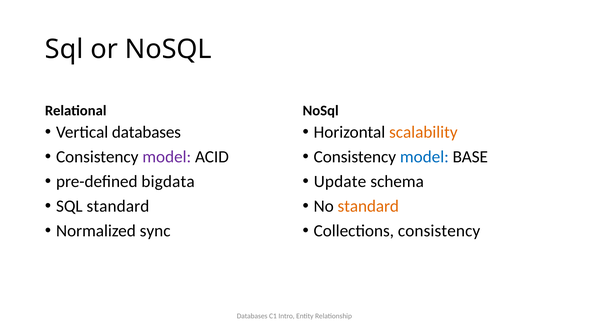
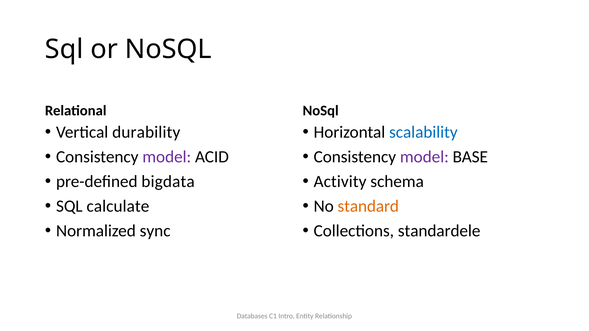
Vertical databases: databases -> durability (146, 132)
scalability colour: orange -> blue (423, 132)
model colour: blue -> purple (424, 157)
Update: Update -> Activity (340, 182)
SQL standard: standard -> calculate (118, 207)
Collections consistency: consistency -> standardele (439, 231)
